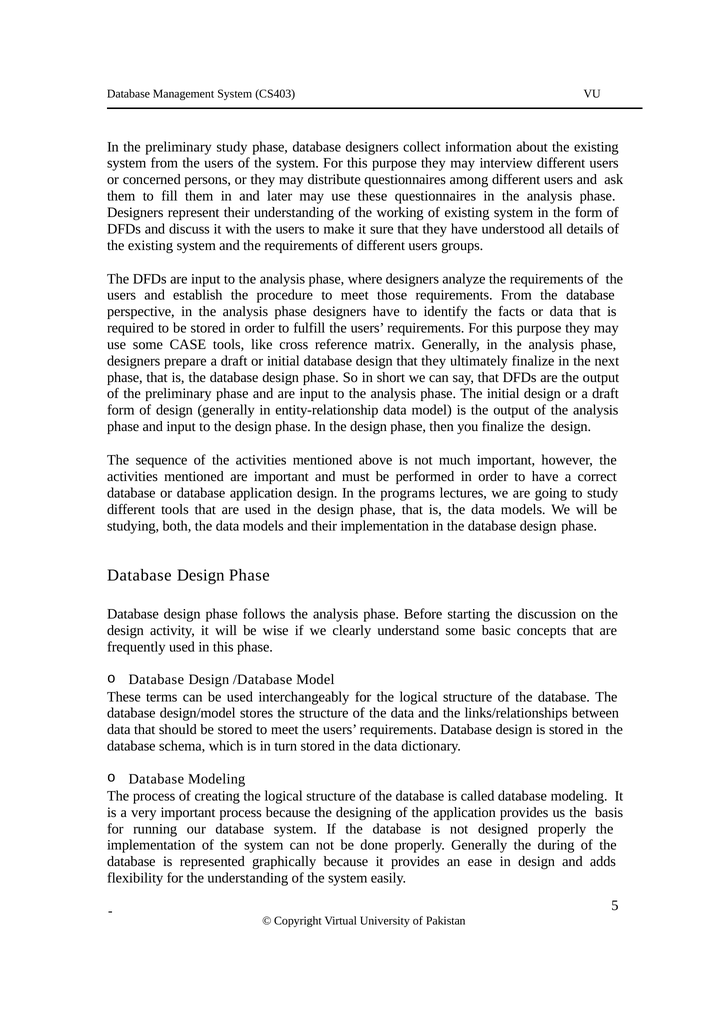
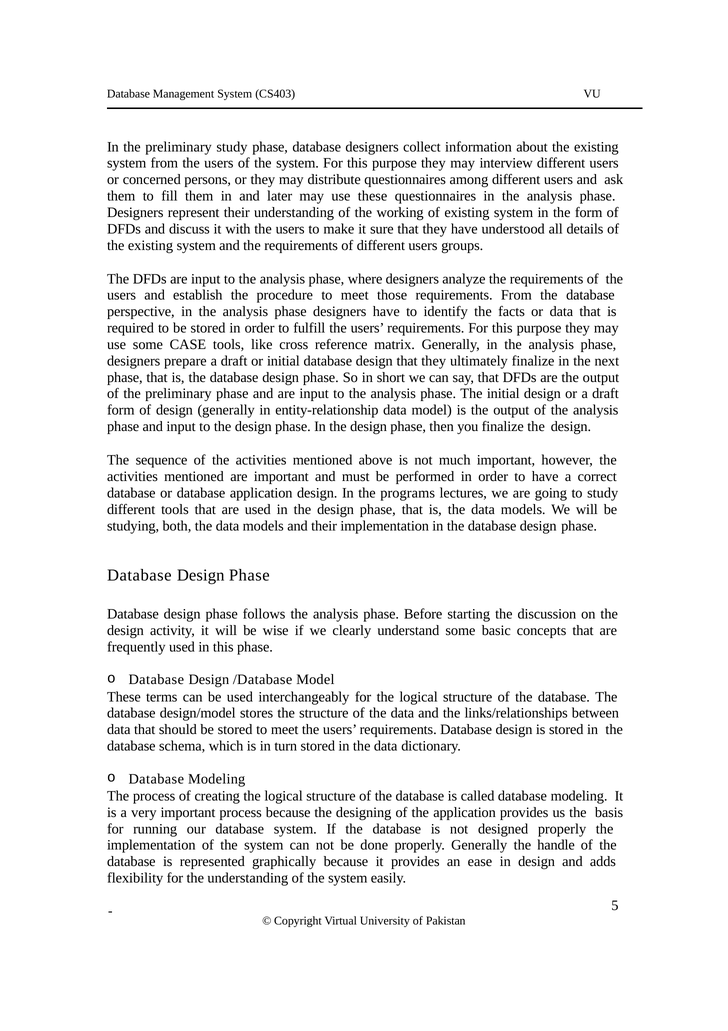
during: during -> handle (556, 845)
